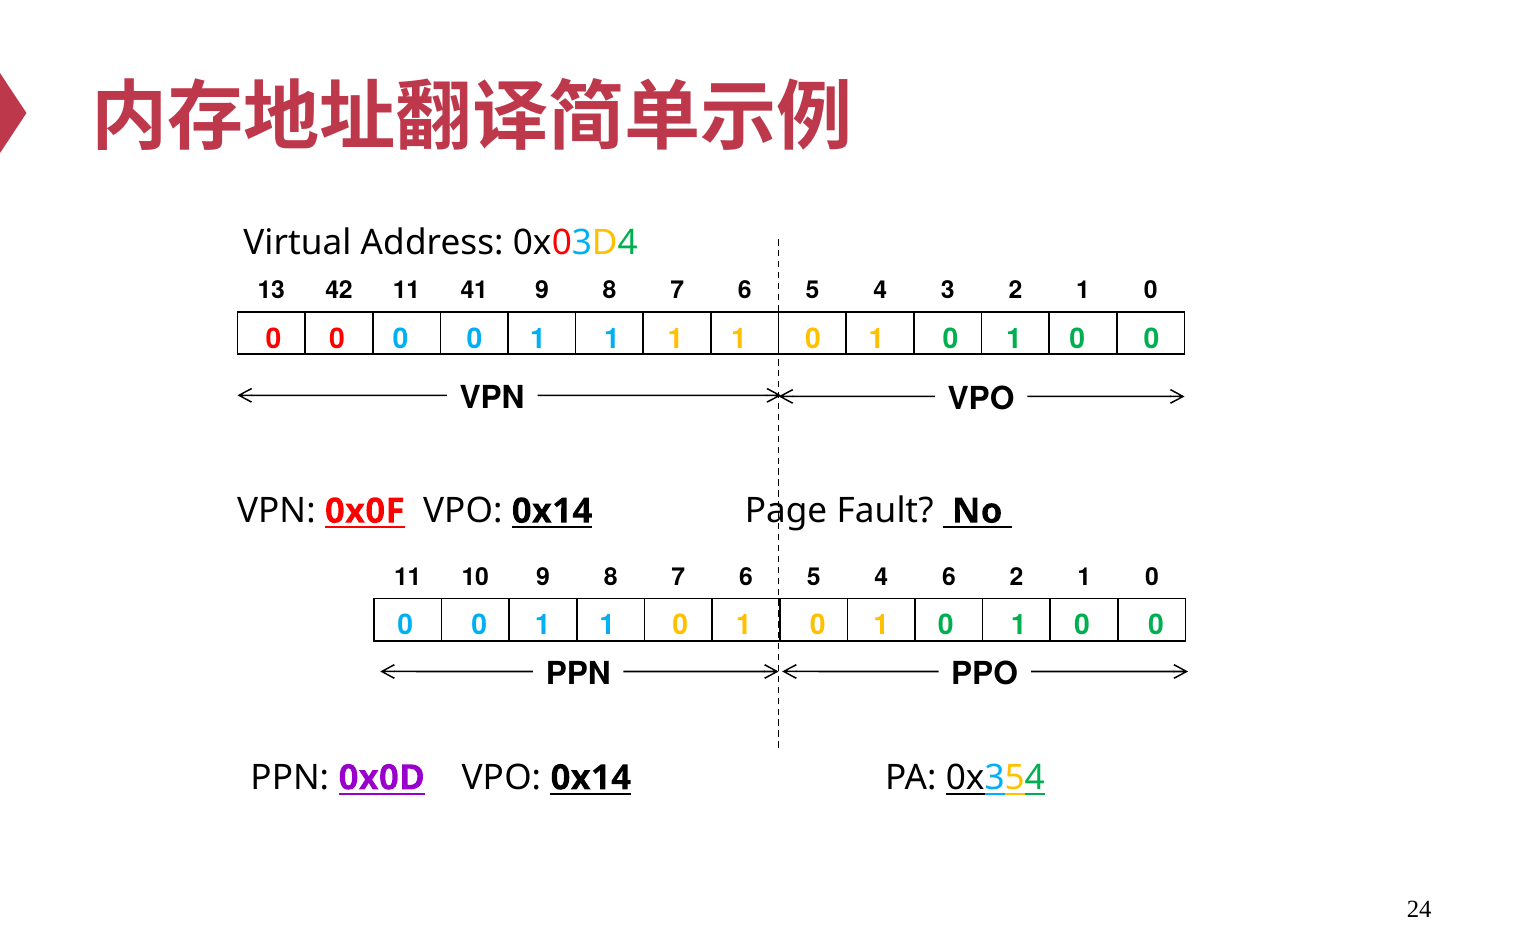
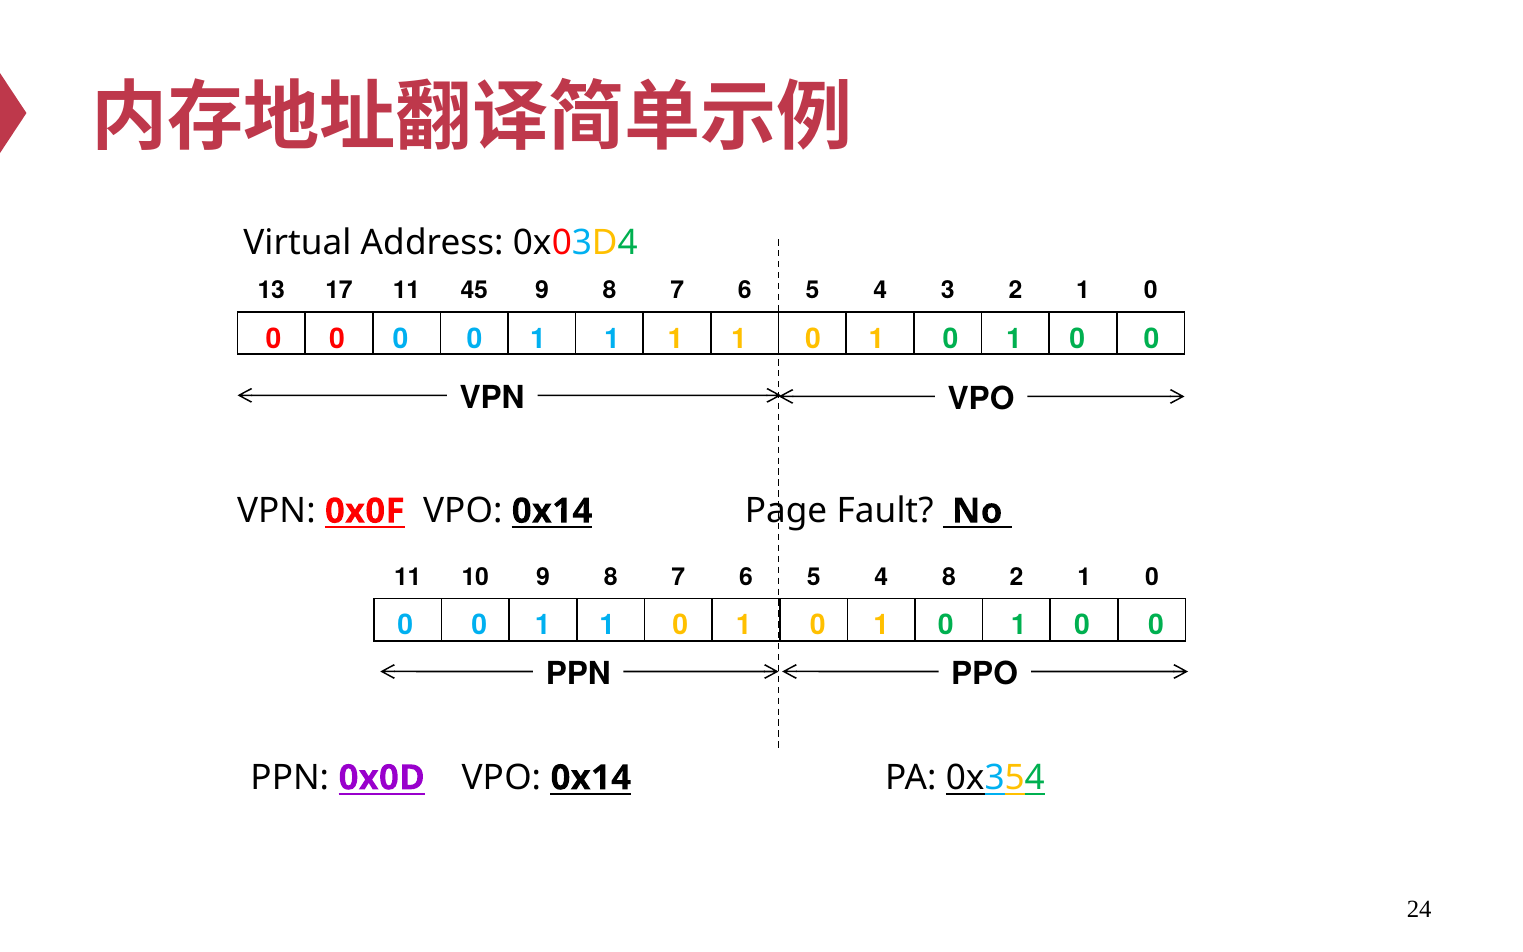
42: 42 -> 17 (339, 290)
41: 41 -> 45 (474, 290)
4 6: 6 -> 8 (949, 577)
